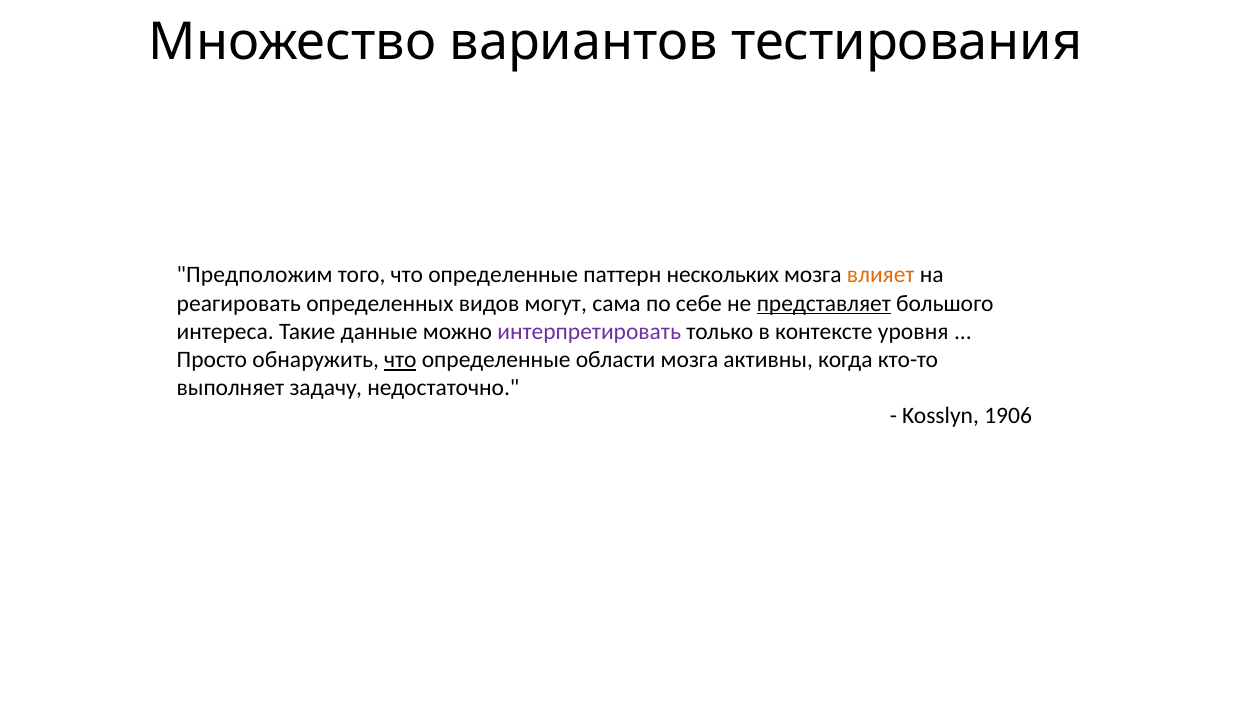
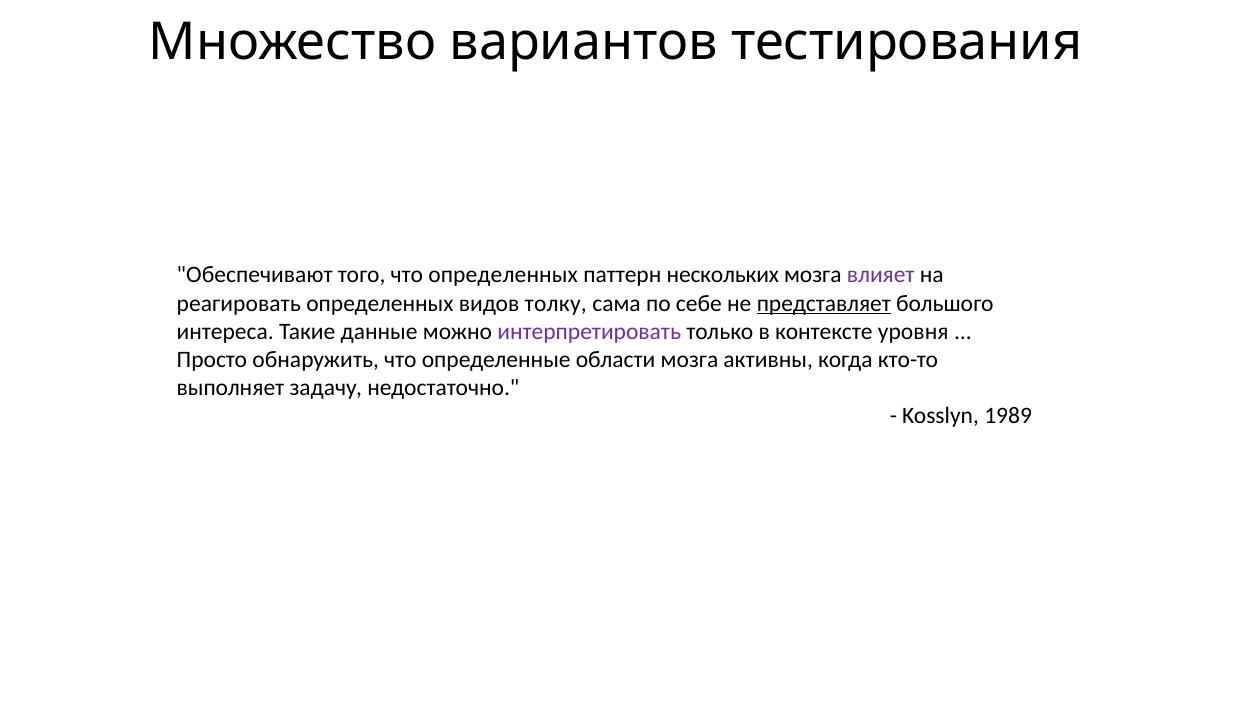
Предположим: Предположим -> Обеспечивают (255, 275)
того что определенные: определенные -> определенных (503, 275)
влияет colour: orange -> purple (881, 275)
могут: могут -> толку (556, 303)
что underline: present -> none (400, 360)
1906: 1906 -> 1989 (1008, 416)
